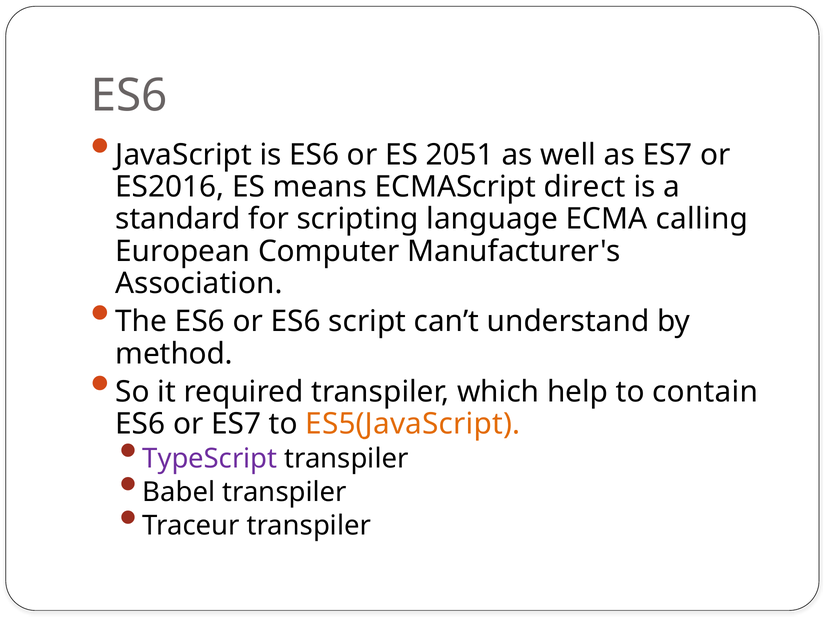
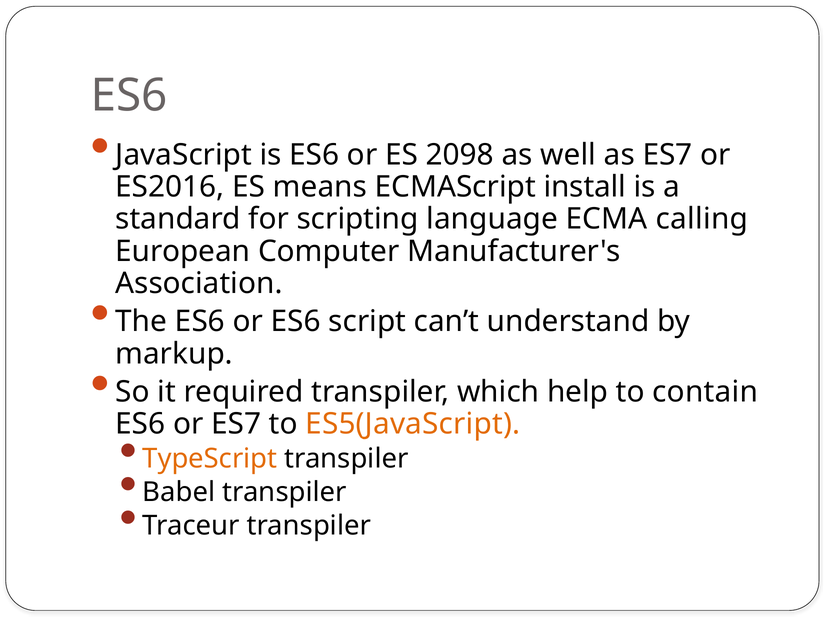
2051: 2051 -> 2098 (460, 155)
direct: direct -> install (585, 187)
method: method -> markup (174, 354)
TypeScript colour: purple -> orange (210, 458)
